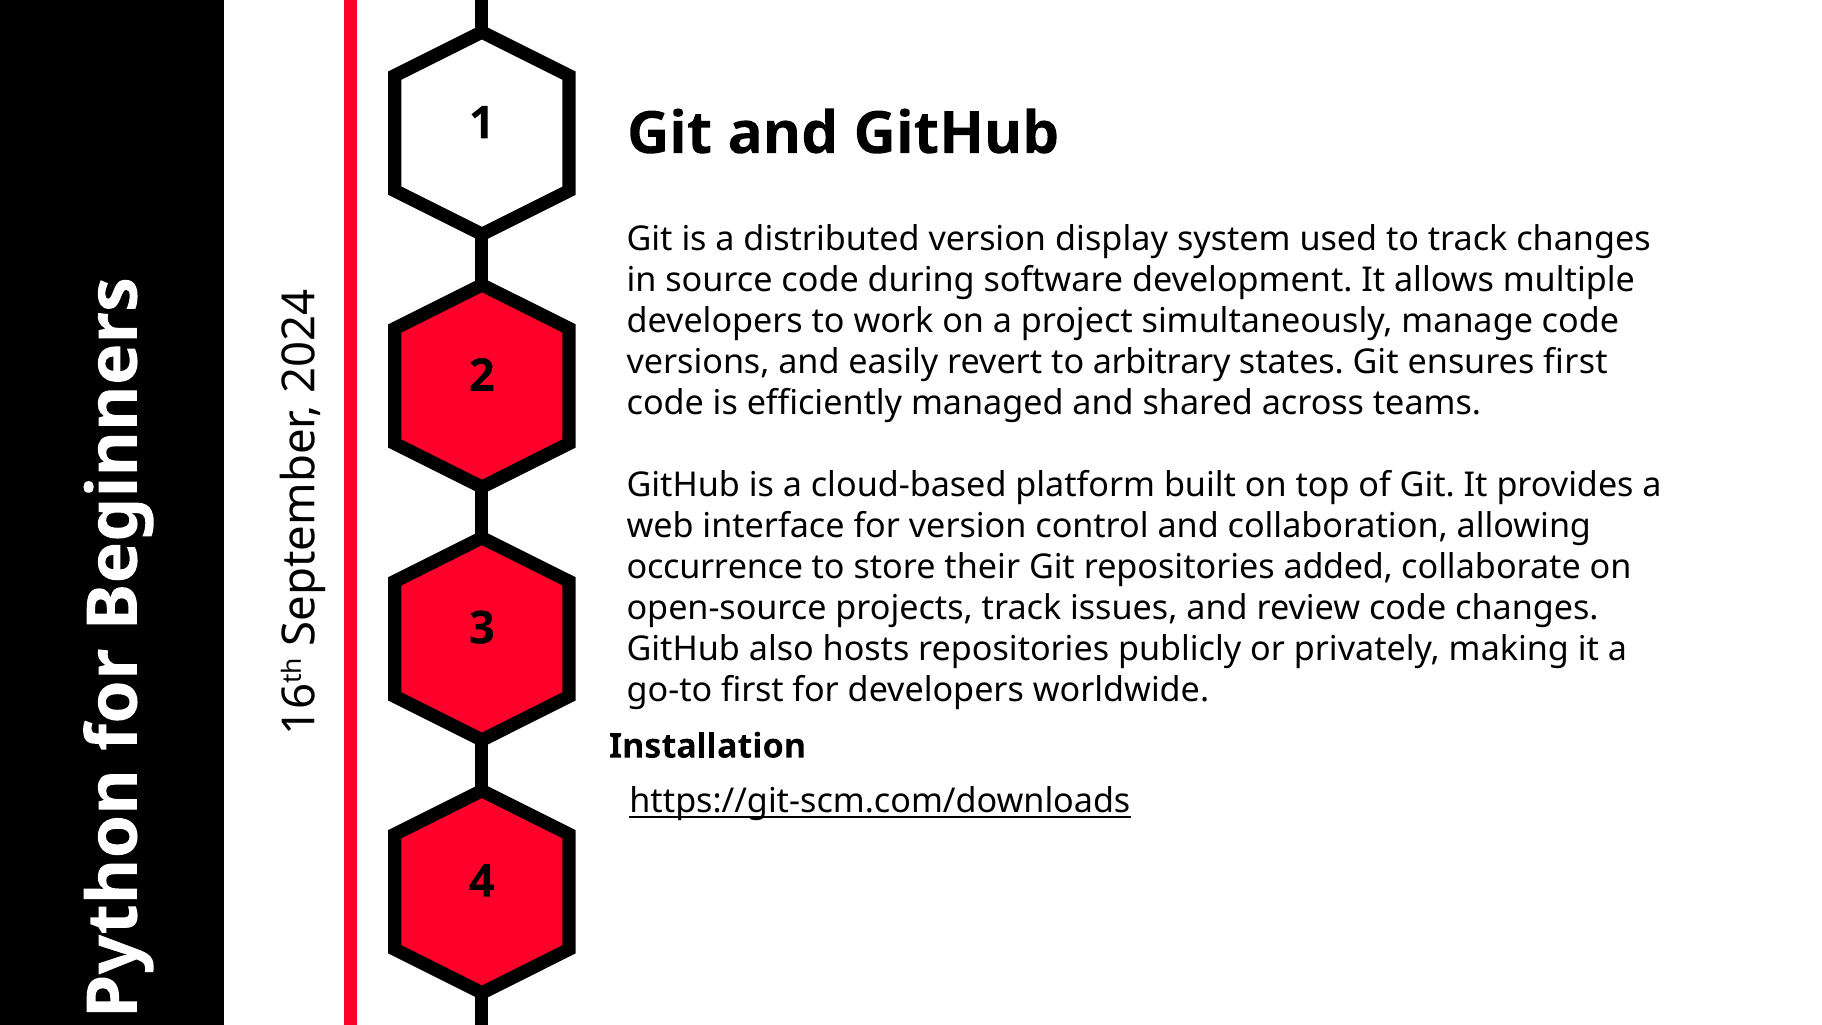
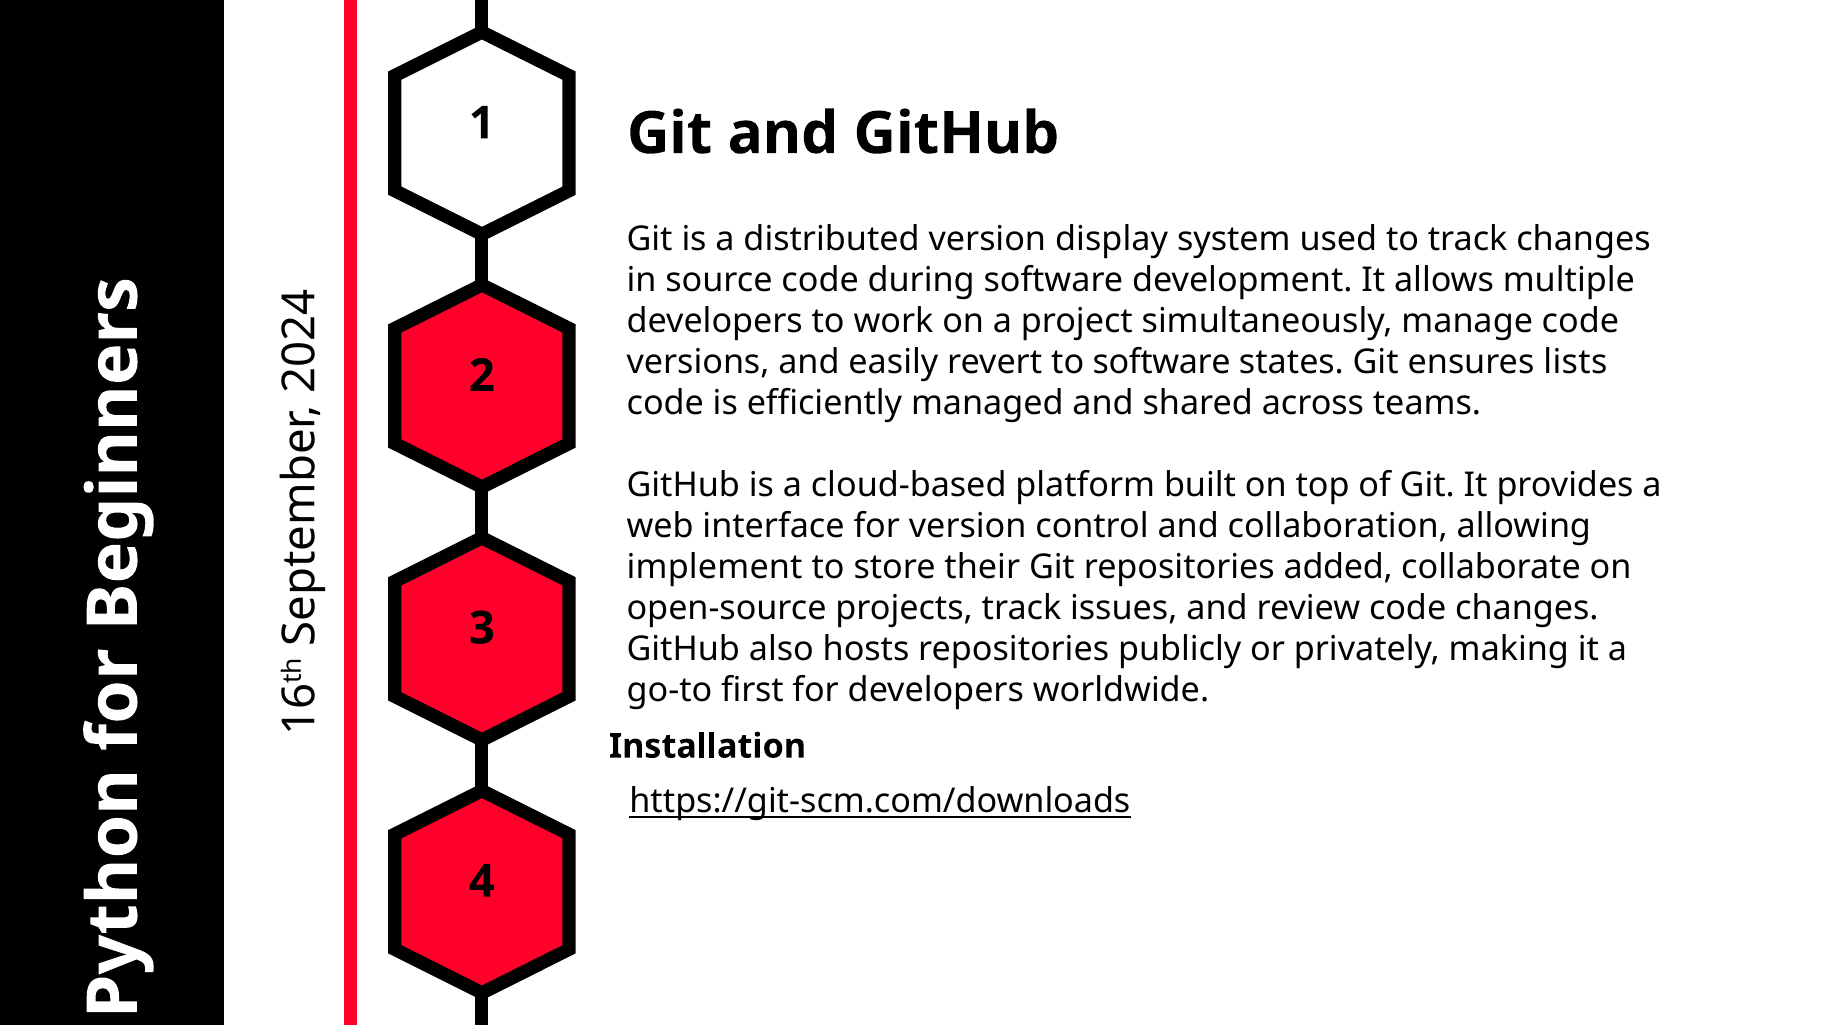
to arbitrary: arbitrary -> software (1162, 362)
ensures first: first -> lists (1575, 362)
occurrence: occurrence -> implement (715, 567)
